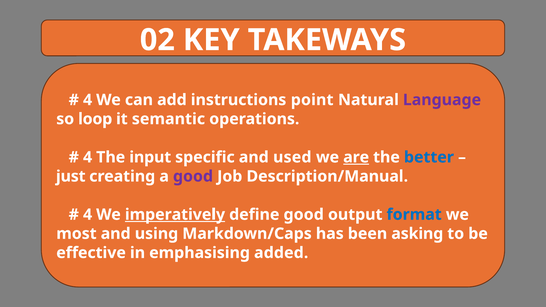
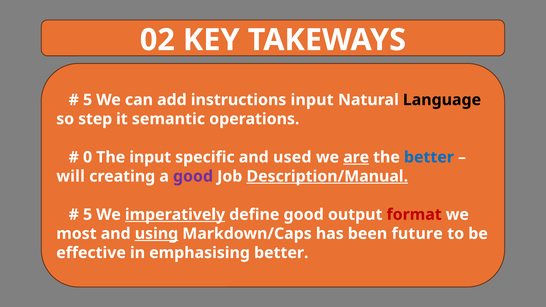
4: 4 -> 5 (88, 100)
instructions point: point -> input (312, 100)
Language colour: purple -> black (442, 100)
loop: loop -> step (95, 119)
4: 4 -> 0 (88, 157)
just: just -> will (71, 176)
Description/Manual underline: none -> present (327, 176)
4: 4 -> 5 (88, 215)
format colour: blue -> red (414, 215)
using underline: none -> present (156, 234)
asking: asking -> future (417, 234)
emphasising added: added -> better (281, 253)
